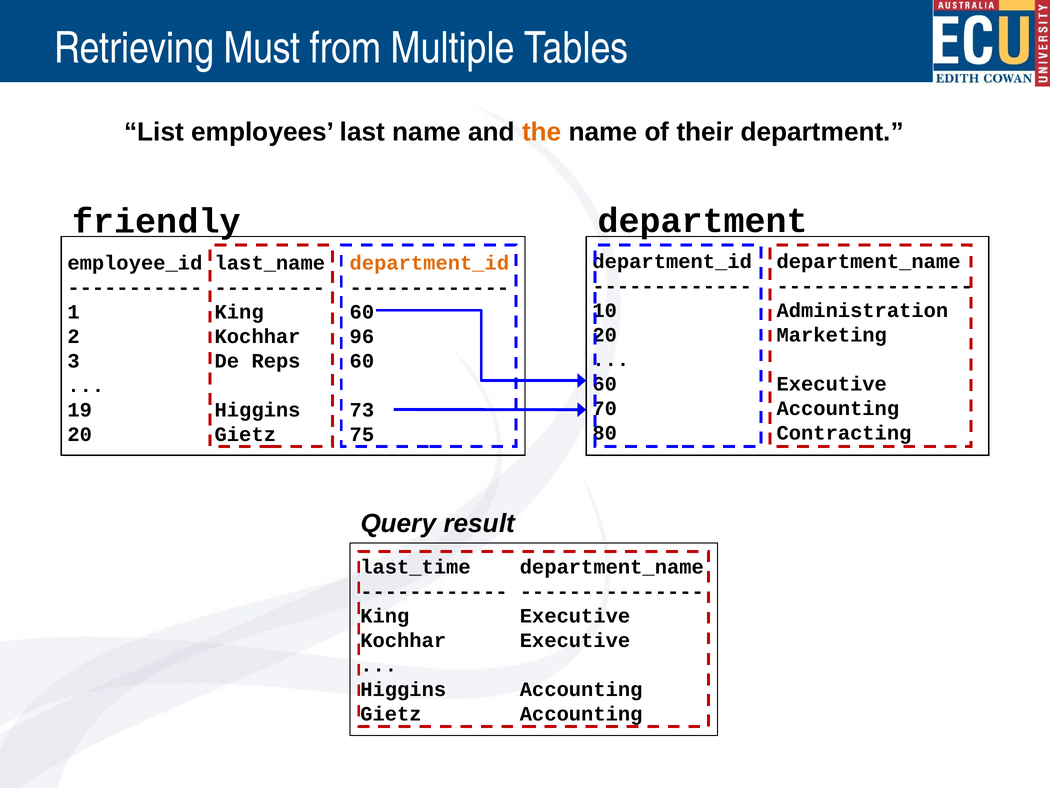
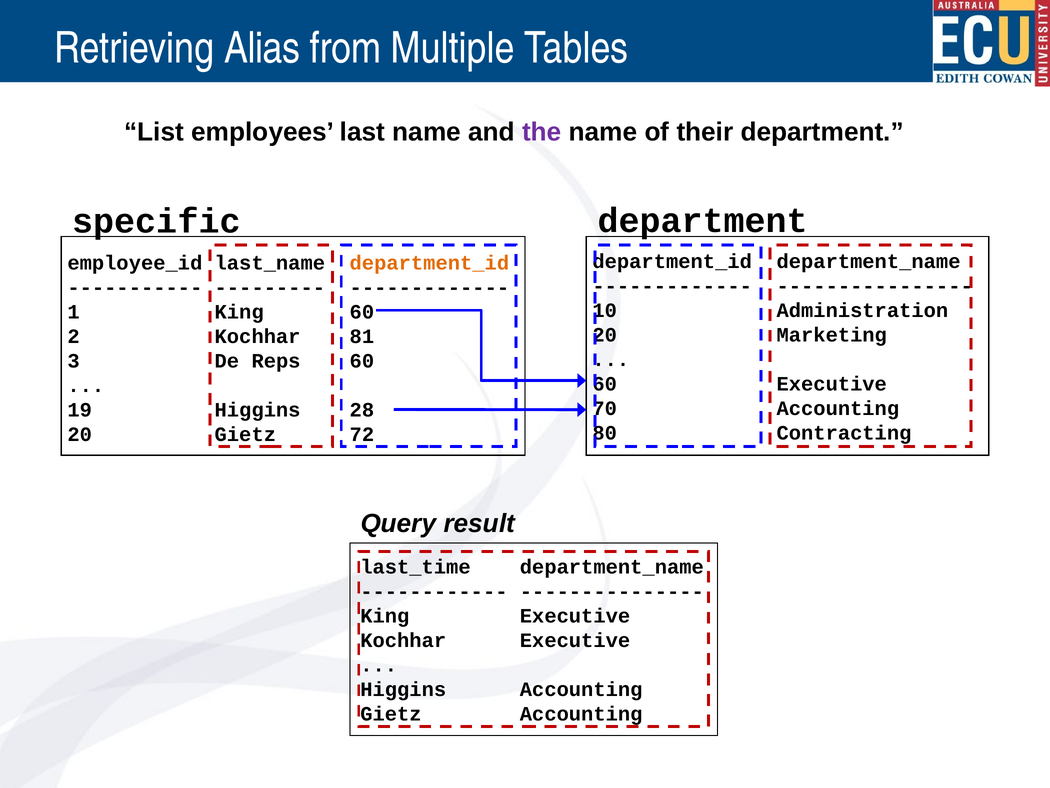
Must: Must -> Alias (262, 48)
the colour: orange -> purple (542, 132)
friendly: friendly -> specific (156, 221)
96: 96 -> 81 (362, 336)
73: 73 -> 28 (362, 410)
75: 75 -> 72 (362, 434)
